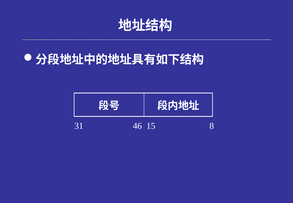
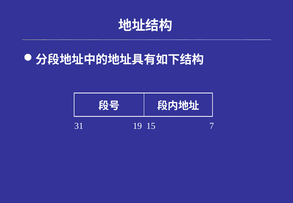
46: 46 -> 19 (137, 126)
8: 8 -> 7 (212, 126)
